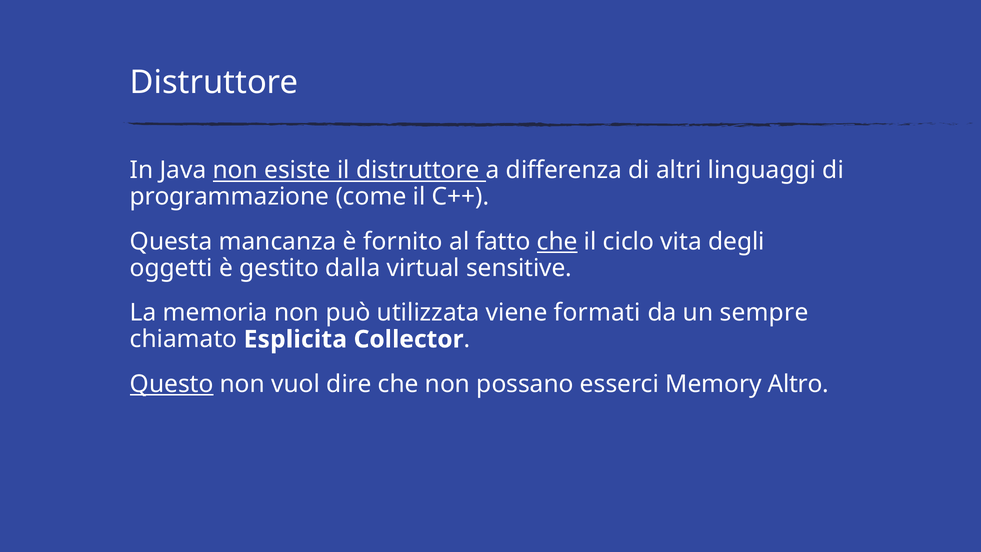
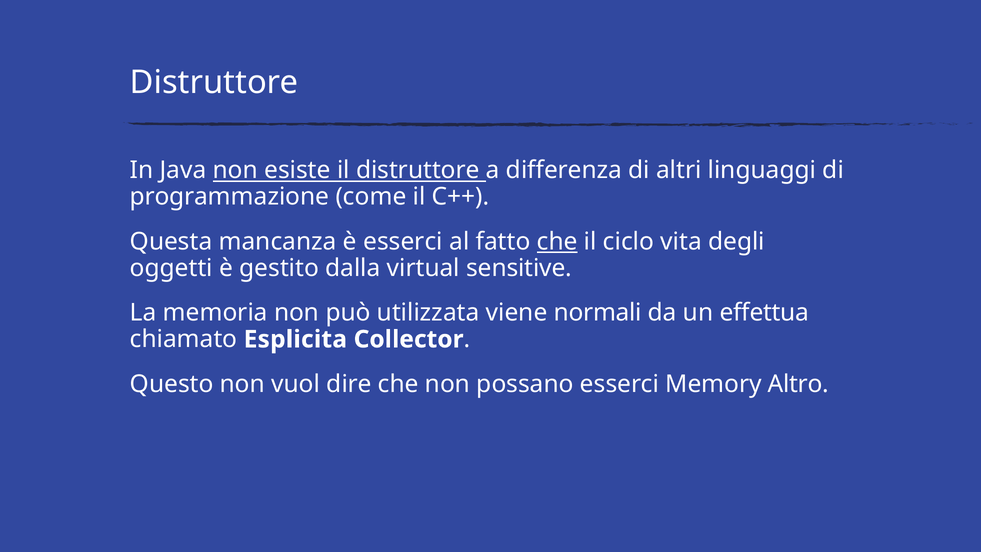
è fornito: fornito -> esserci (403, 241)
formati: formati -> normali (598, 313)
sempre: sempre -> effettua (764, 313)
Questo underline: present -> none (172, 384)
